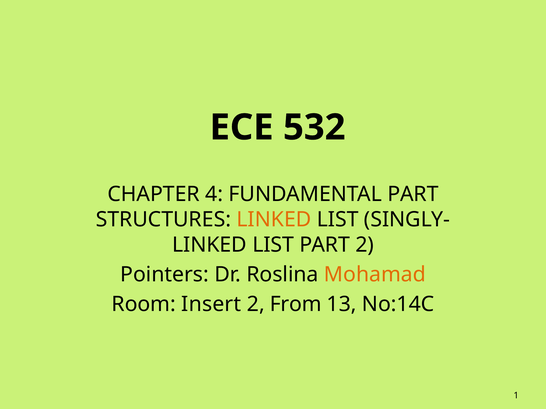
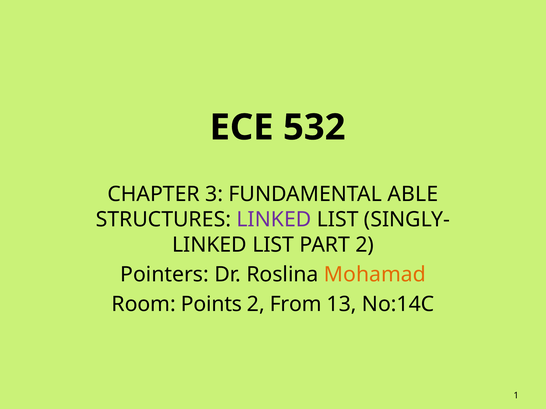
4: 4 -> 3 (214, 194)
FUNDAMENTAL PART: PART -> ABLE (413, 194)
LINKED colour: orange -> purple (274, 220)
Insert: Insert -> Points (211, 305)
